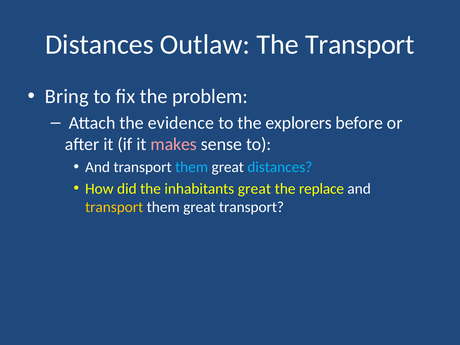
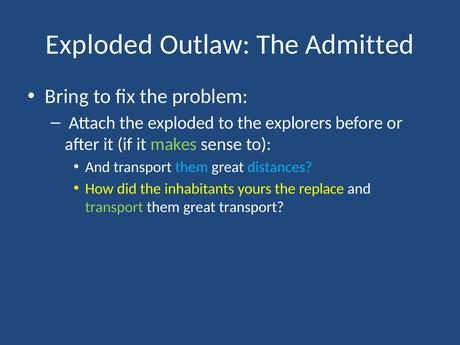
Distances: Distances -> Exploded (99, 45)
The Transport: Transport -> Admitted (360, 45)
the evidence: evidence -> exploded (181, 123)
makes colour: pink -> light green (174, 144)
inhabitants great: great -> yours (255, 189)
transport colour: yellow -> light green (114, 207)
